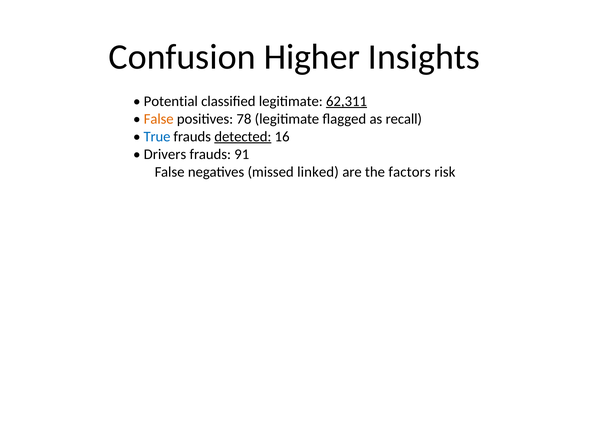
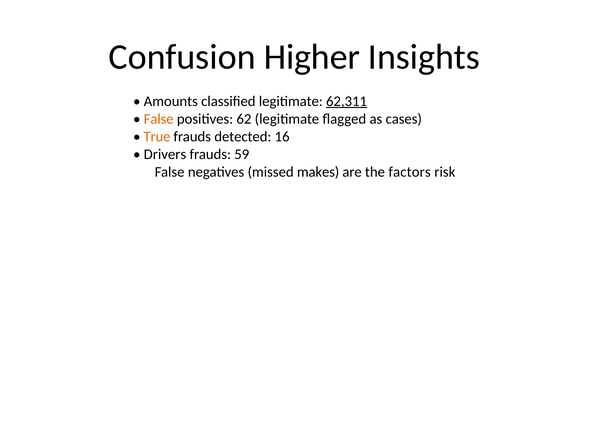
Potential: Potential -> Amounts (171, 101)
78: 78 -> 62 (244, 119)
recall: recall -> cases (404, 119)
True colour: blue -> orange (157, 136)
detected underline: present -> none (243, 136)
91: 91 -> 59 (242, 154)
linked: linked -> makes (318, 172)
